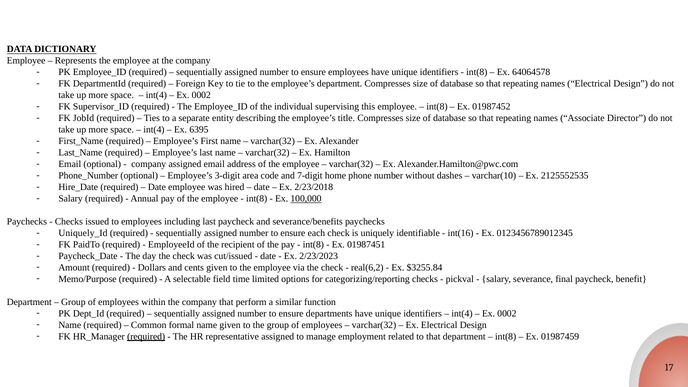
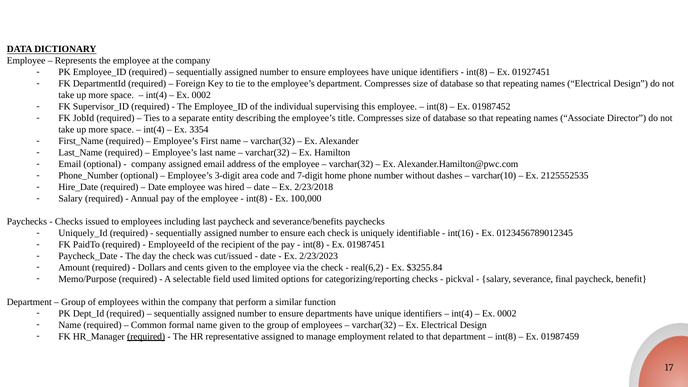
64064578: 64064578 -> 01927451 (531, 72)
6395: 6395 -> 3354 (199, 130)
100,000 underline: present -> none (306, 199)
time: time -> used (241, 279)
